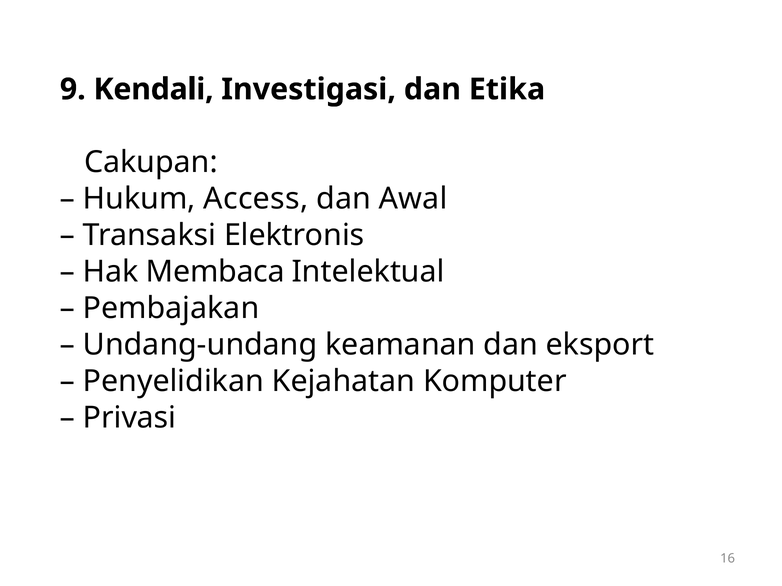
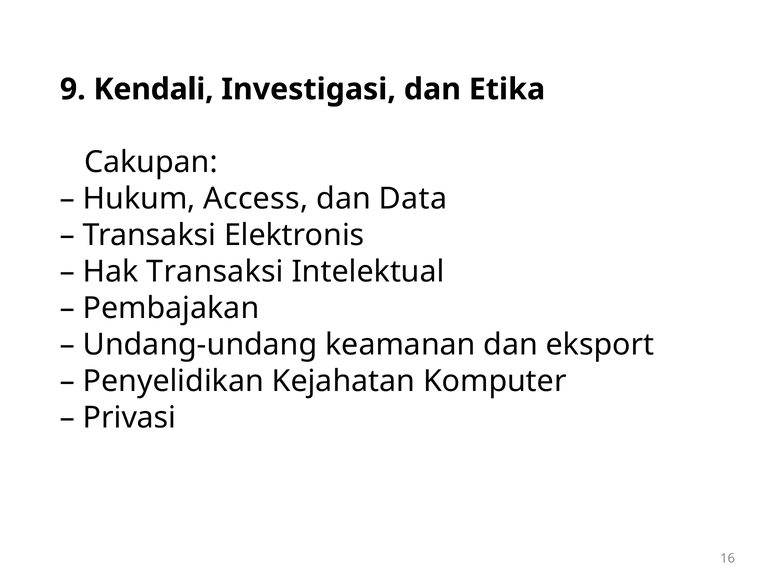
Awal: Awal -> Data (413, 199)
Hak Membaca: Membaca -> Transaksi (215, 272)
